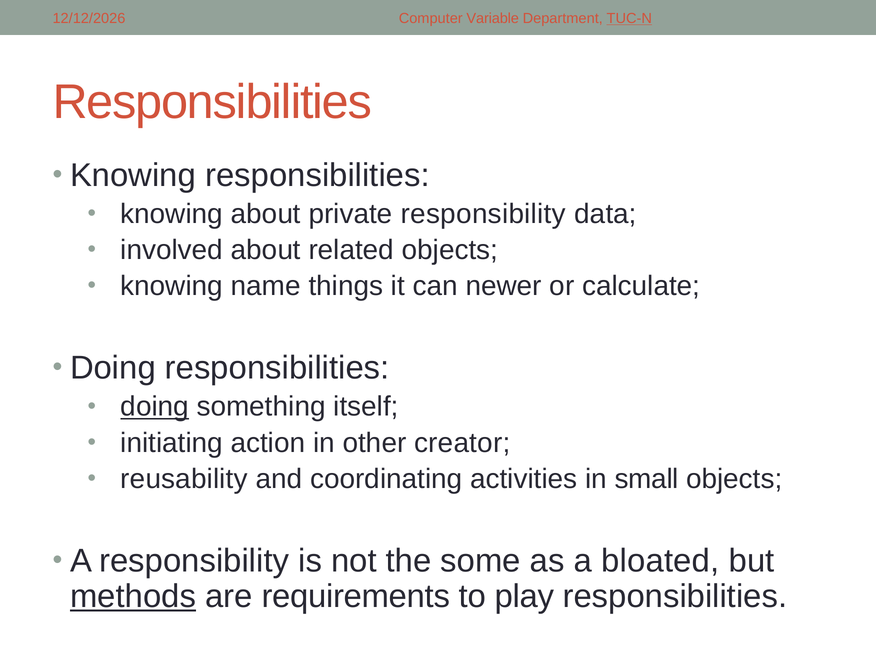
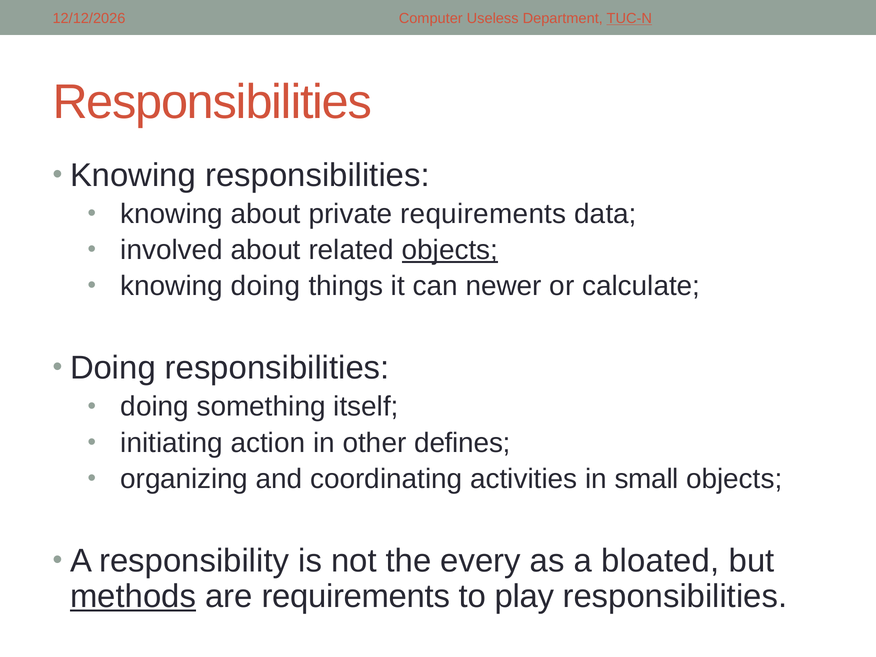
Variable: Variable -> Useless (493, 18)
private responsibility: responsibility -> requirements (483, 214)
objects underline: none -> present (450, 250)
knowing name: name -> doing (266, 286)
doing underline: present -> none (155, 407)
creator: creator -> defines (462, 443)
reusability: reusability -> organizing (184, 479)
some: some -> every (481, 561)
